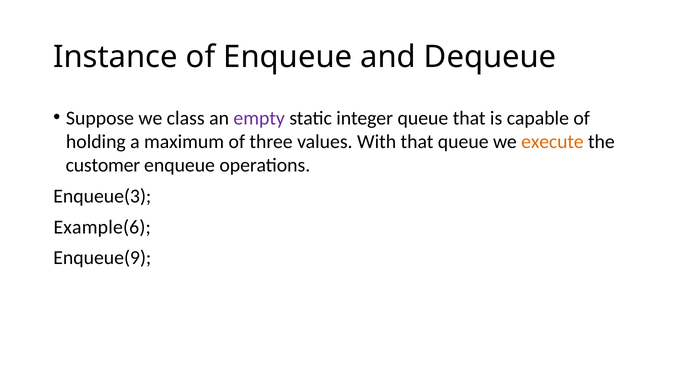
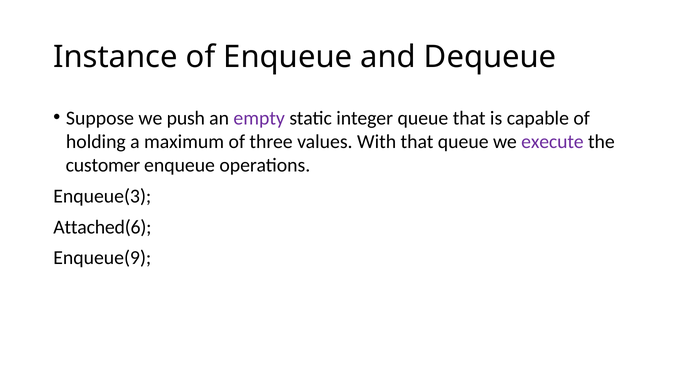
class: class -> push (186, 118)
execute colour: orange -> purple (552, 142)
Example(6: Example(6 -> Attached(6 (102, 227)
